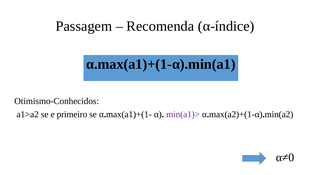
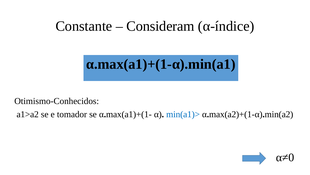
Passagem: Passagem -> Constante (84, 26)
Recomenda: Recomenda -> Consideram (160, 26)
primeiro: primeiro -> tomador (72, 114)
min(a1)> colour: purple -> blue (183, 114)
